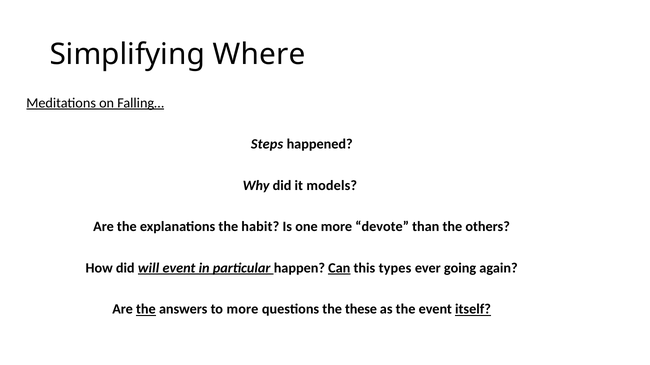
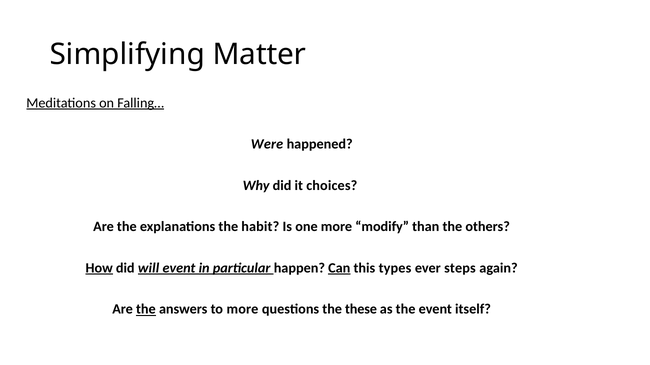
Where: Where -> Matter (259, 55)
Steps: Steps -> Were (267, 144)
models: models -> choices (332, 186)
devote: devote -> modify (382, 227)
How underline: none -> present (99, 268)
going: going -> steps (460, 268)
itself underline: present -> none (473, 310)
